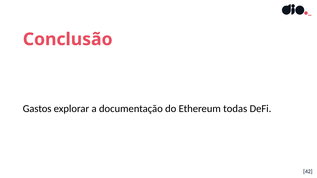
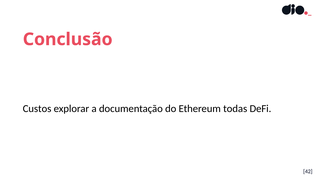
Gastos: Gastos -> Custos (37, 109)
